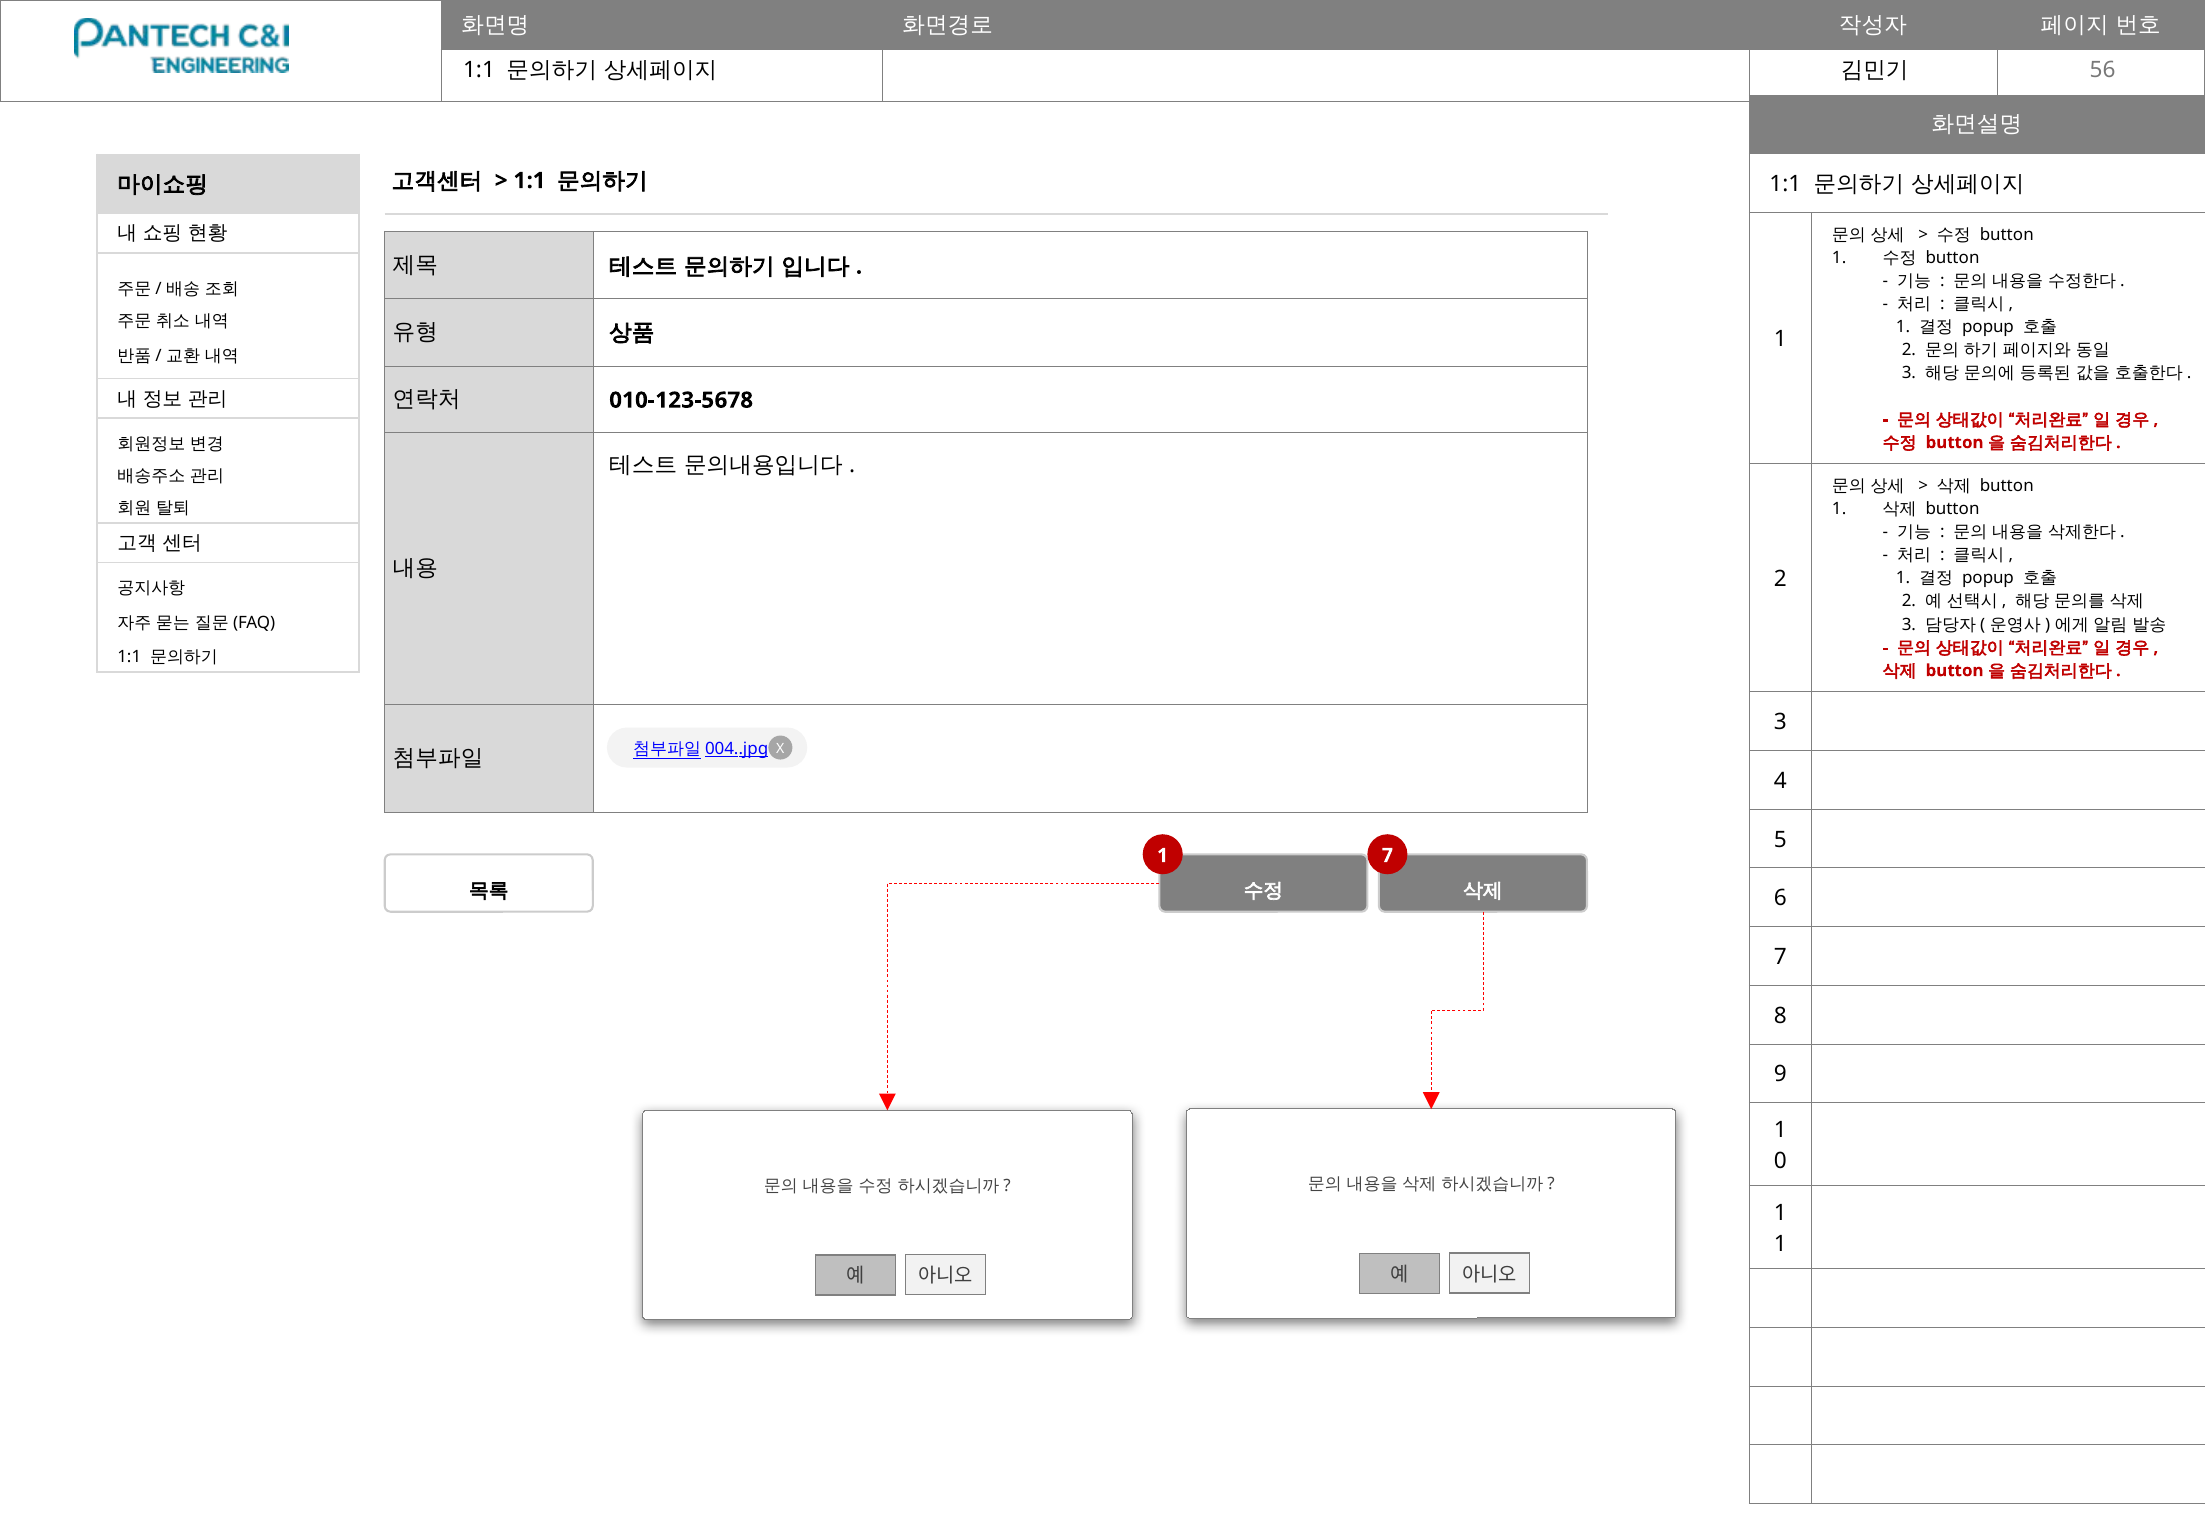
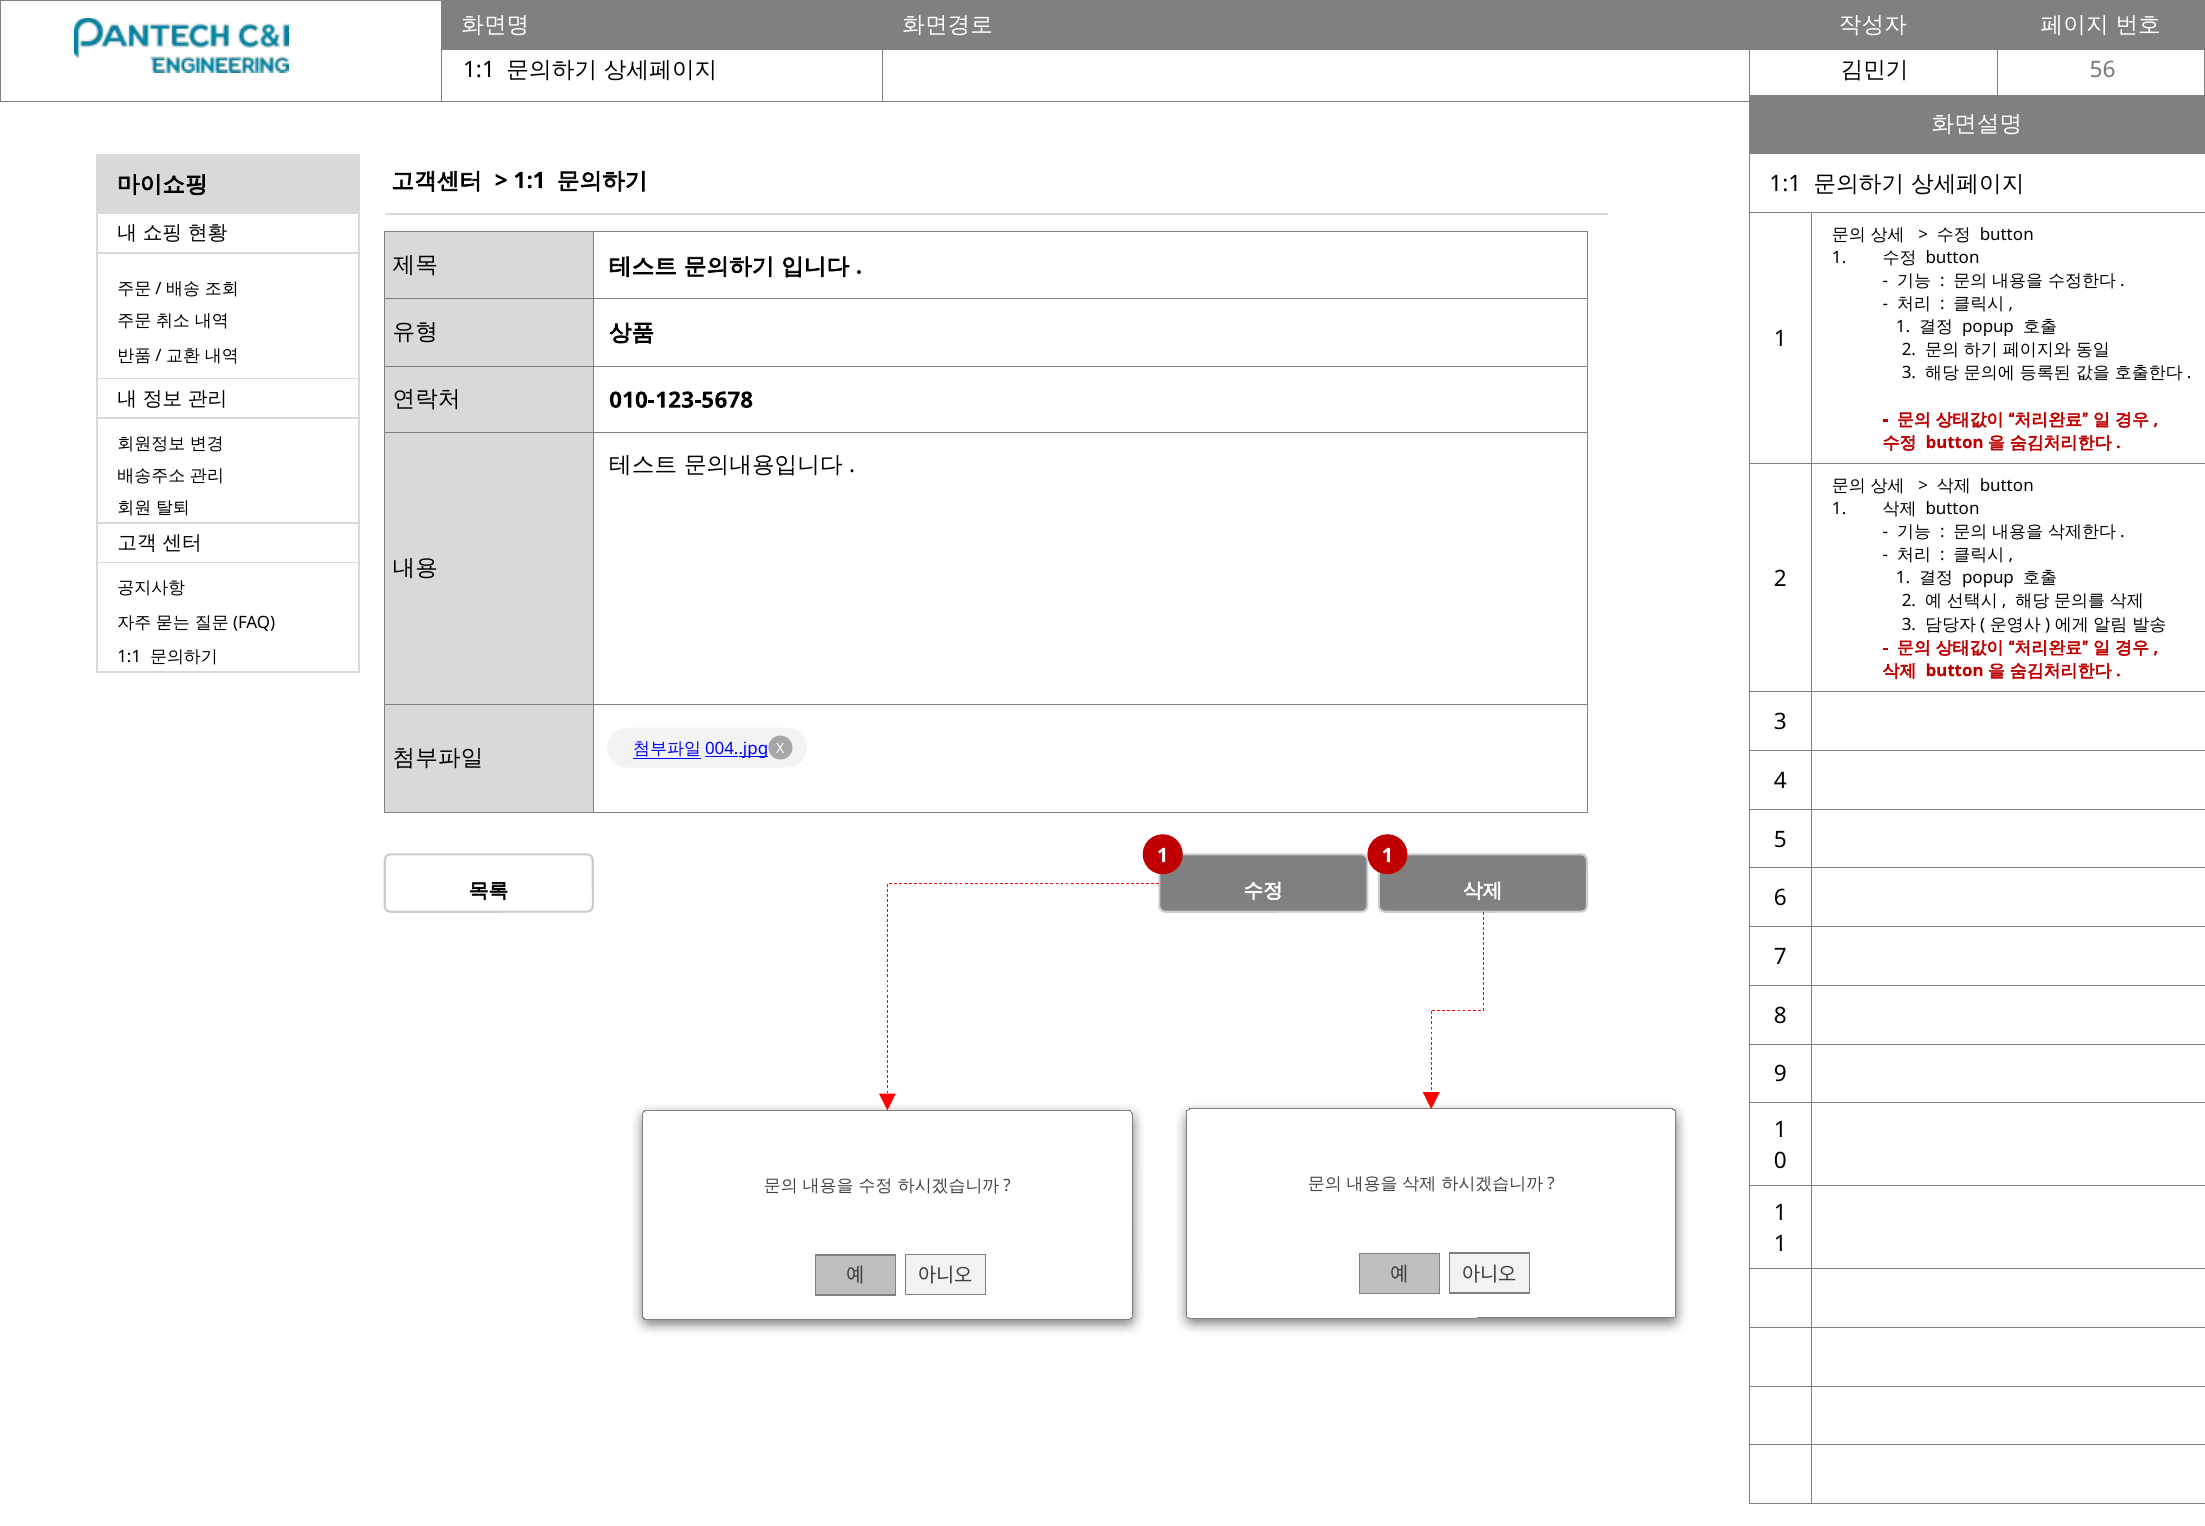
7: 7 -> 1 (1387, 856)
